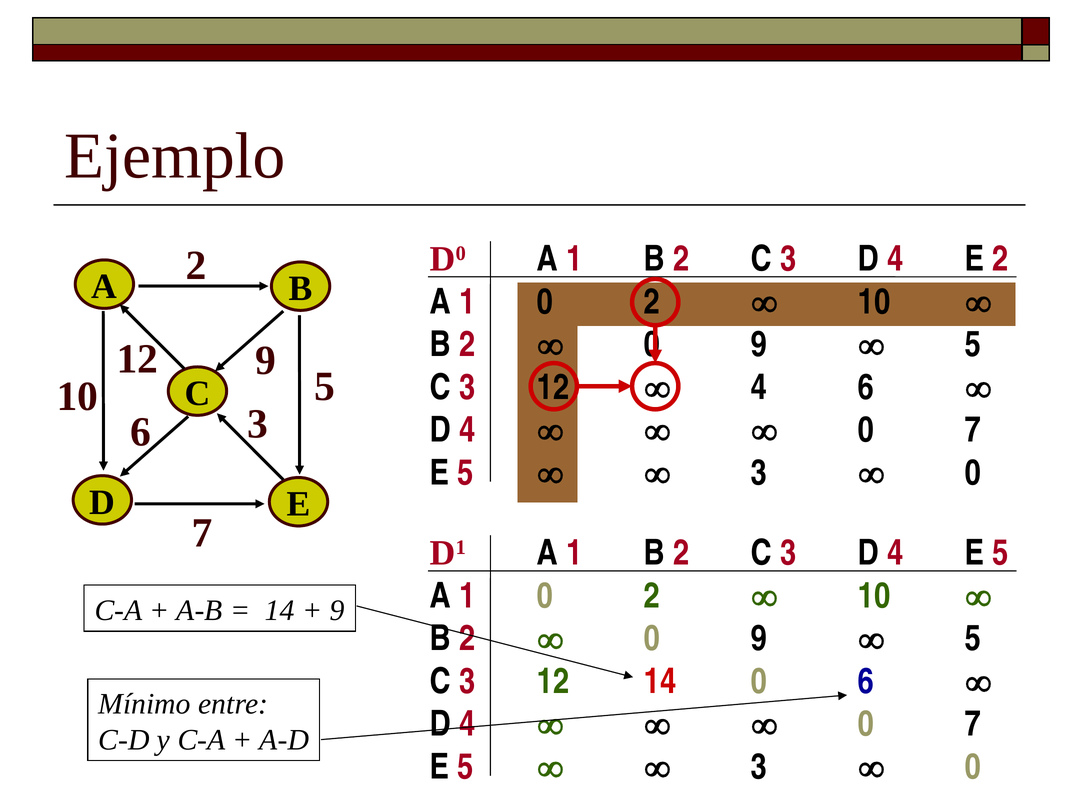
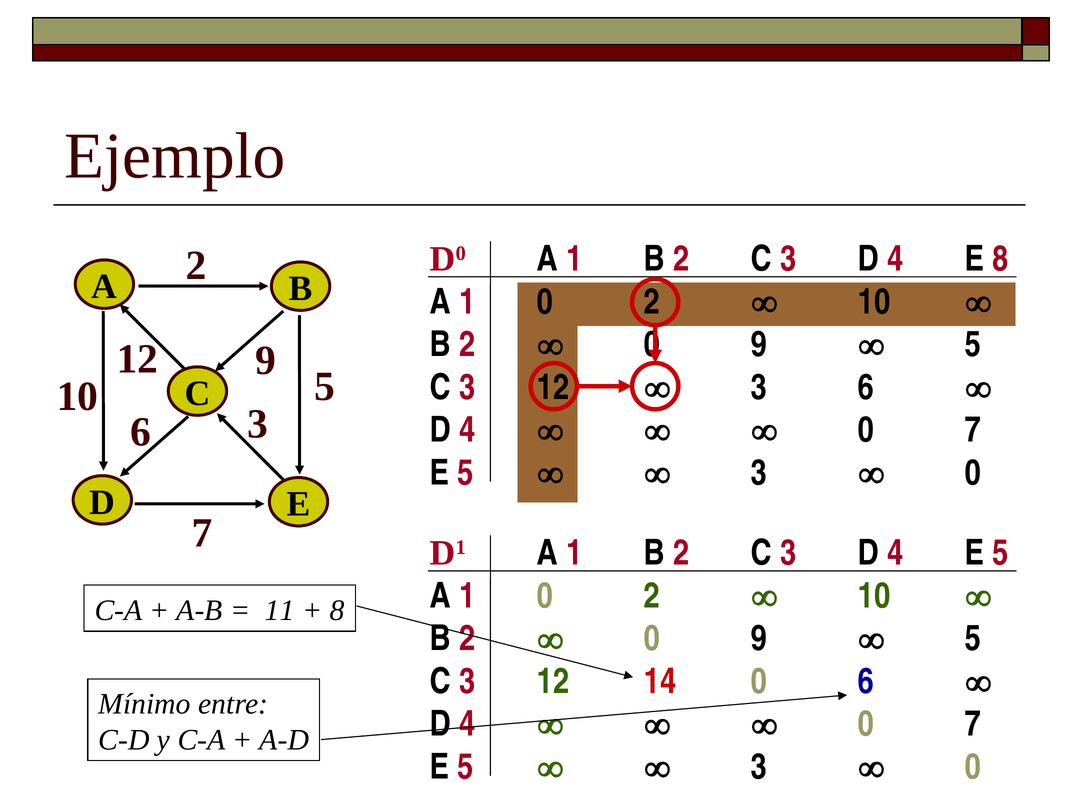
4 E 2: 2 -> 8 (1001, 259)
4: 4 -> 3 (759, 388)
14: 14 -> 11 (280, 611)
9: 9 -> 8 (337, 611)
